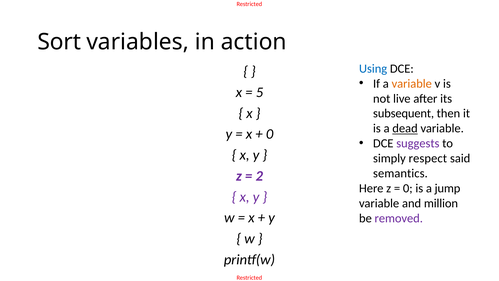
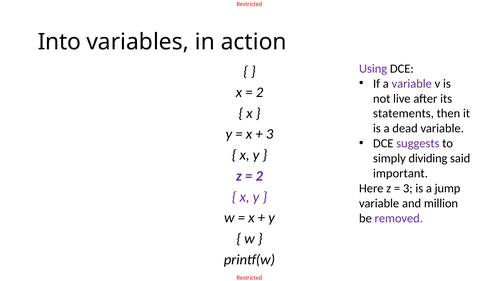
Sort: Sort -> Into (59, 42)
Using colour: blue -> purple (373, 69)
variable colour: orange -> purple (412, 83)
5: 5 -> 2 (260, 92)
subsequent: subsequent -> statements (403, 113)
dead underline: present -> none (405, 128)
0: 0 -> 3 (270, 134)
respect: respect -> dividing (428, 158)
semantics: semantics -> important (400, 173)
0: 0 -> 3 (408, 188)
